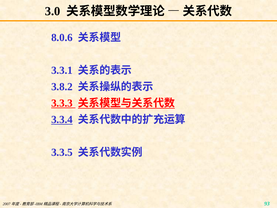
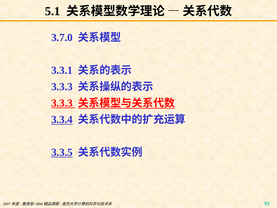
3.0: 3.0 -> 5.1 (53, 11)
8.0.6: 8.0.6 -> 3.7.0 (62, 38)
3.8.2: 3.8.2 -> 3.3.3 (62, 87)
3.3.5 underline: none -> present (62, 152)
